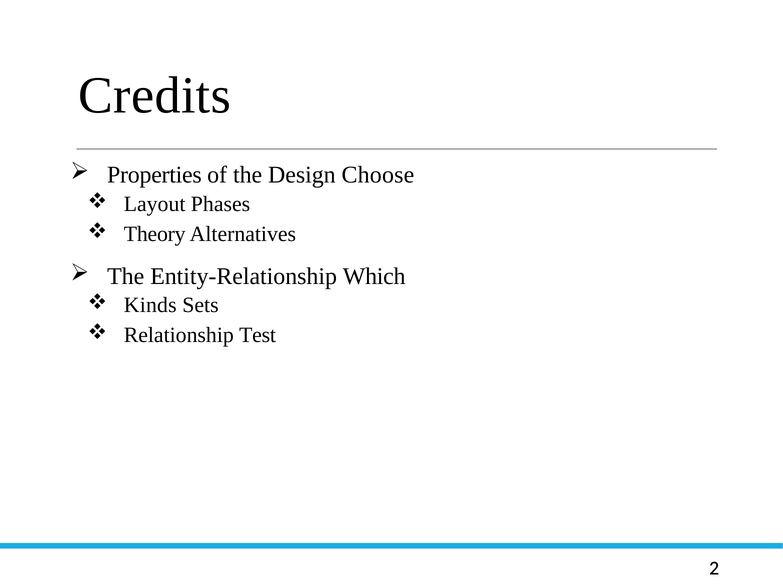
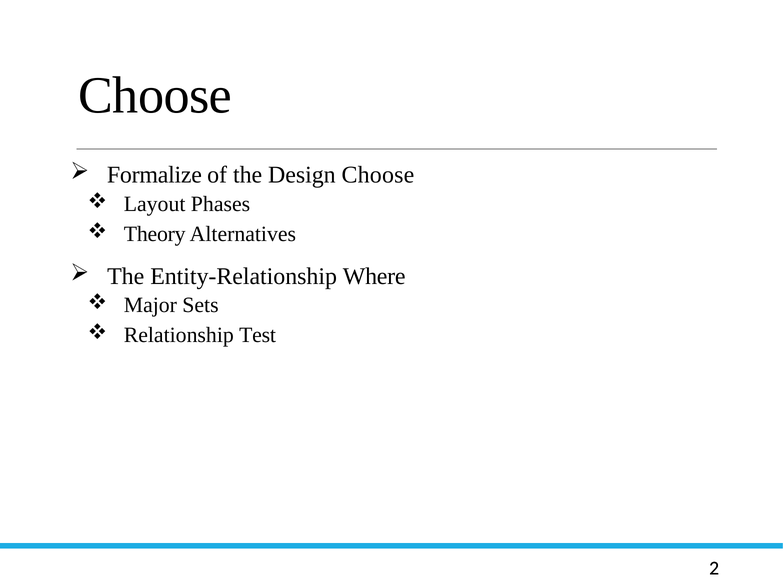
Credits: Credits -> Choose (155, 95)
Properties: Properties -> Formalize (154, 175)
Which: Which -> Where (374, 276)
Kinds: Kinds -> Major (150, 305)
